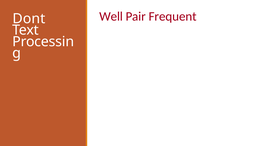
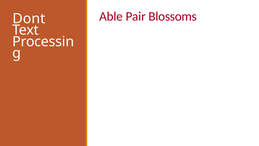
Well: Well -> Able (111, 16)
Frequent: Frequent -> Blossoms (173, 16)
